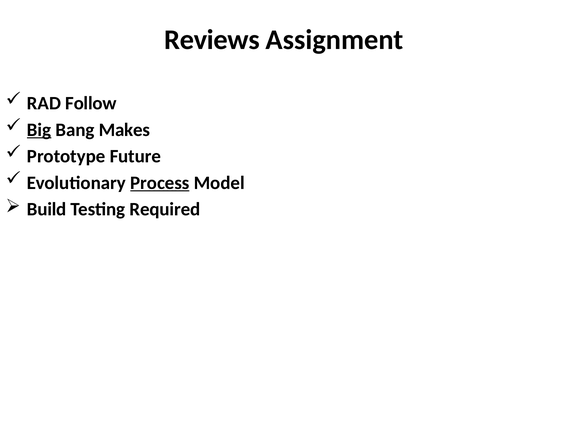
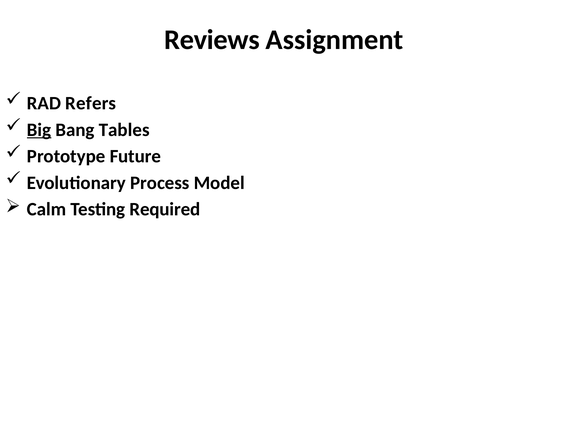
Follow: Follow -> Refers (91, 103)
Makes: Makes -> Tables (124, 130)
Process underline: present -> none (160, 183)
Build: Build -> Calm (47, 209)
